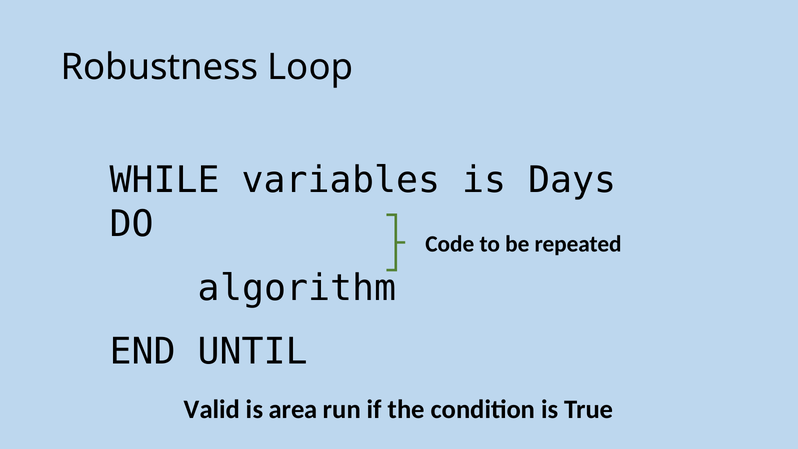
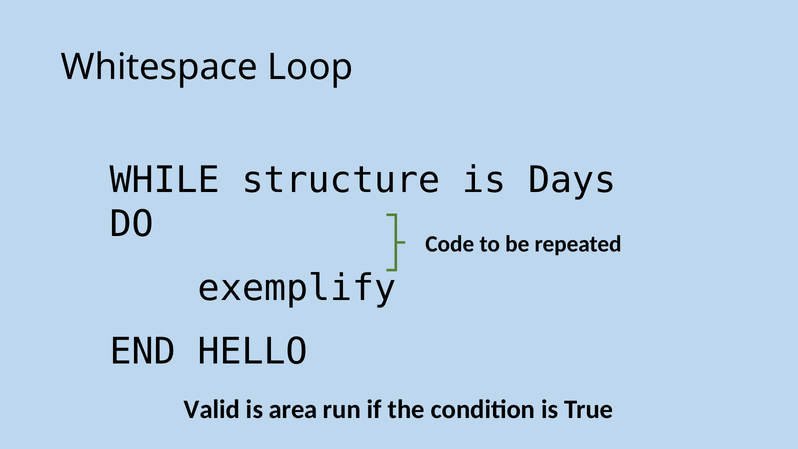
Robustness: Robustness -> Whitespace (159, 67)
variables: variables -> structure (341, 180)
algorithm: algorithm -> exemplify (297, 288)
UNTIL: UNTIL -> HELLO (253, 352)
